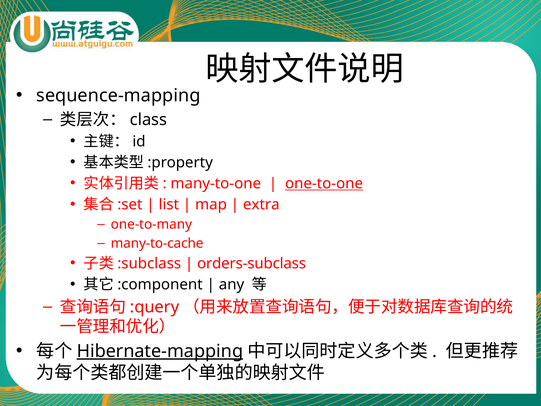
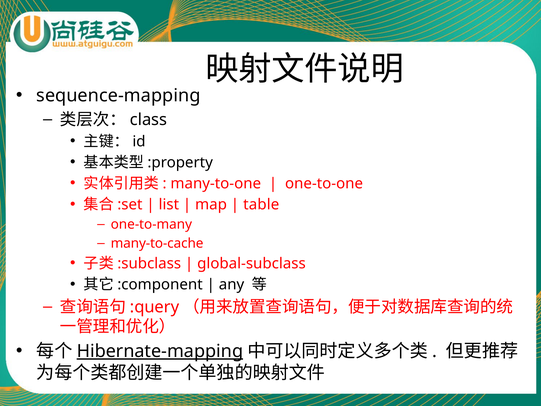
one-to-one underline: present -> none (324, 183)
extra: extra -> table (261, 204)
orders-subclass: orders-subclass -> global-subclass (251, 263)
